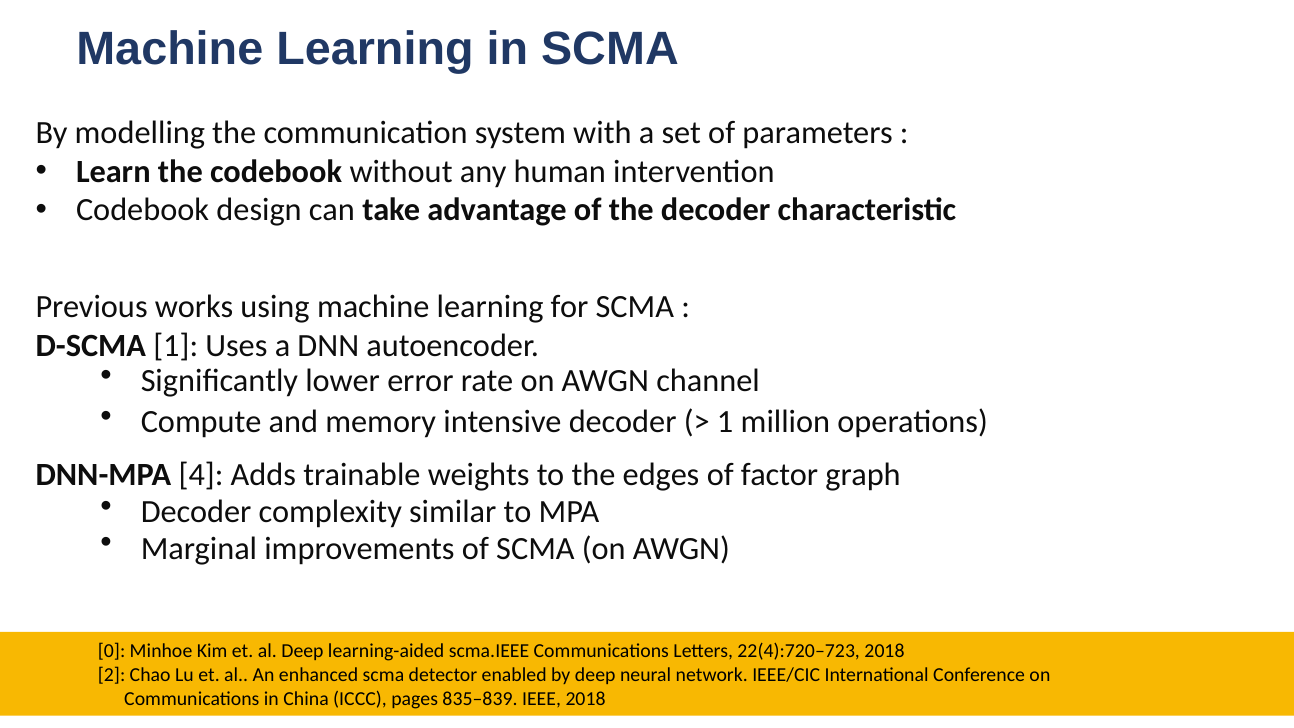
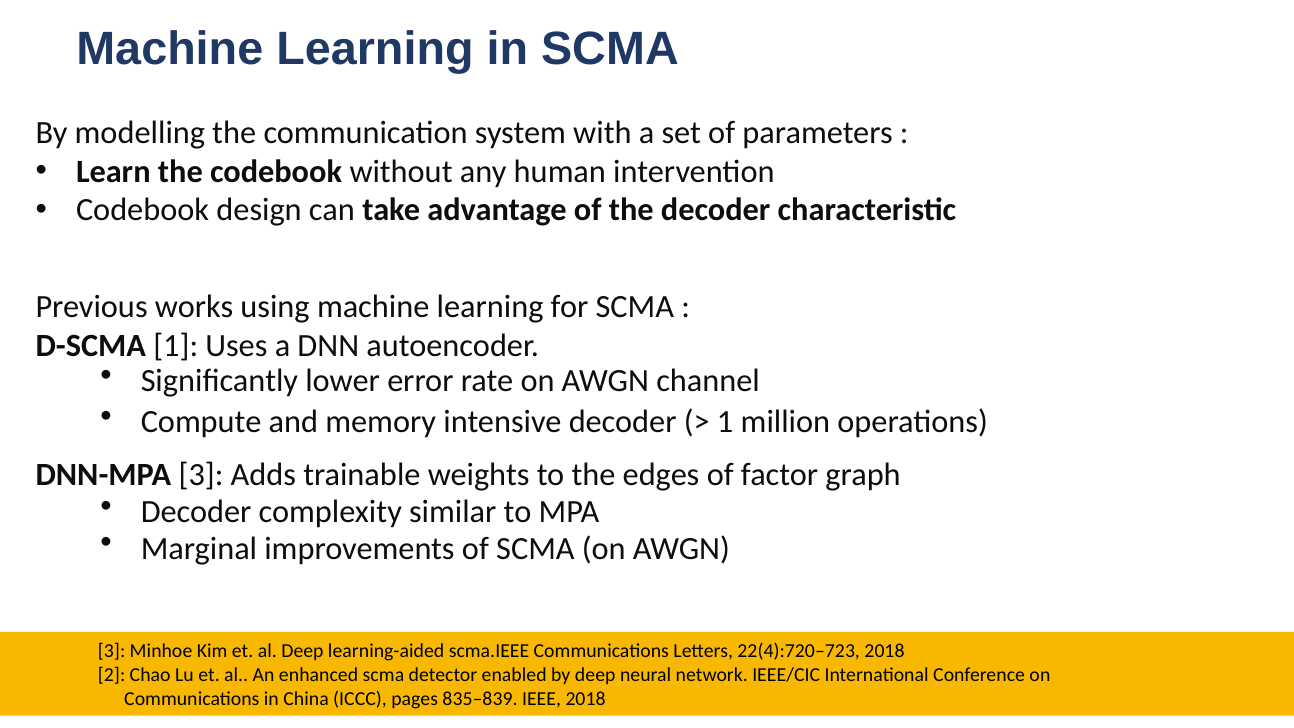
DNN-MPA 4: 4 -> 3 (201, 475)
0: 0 -> 3 (112, 651)
